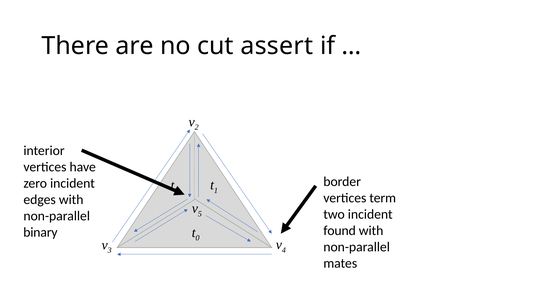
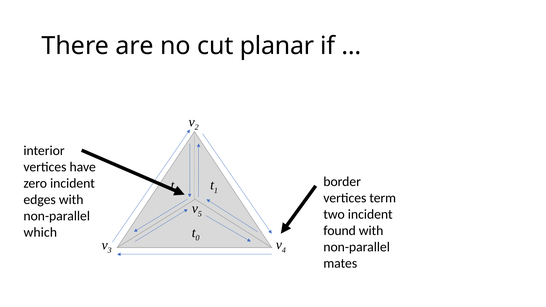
assert: assert -> planar (277, 46)
binary: binary -> which (40, 233)
